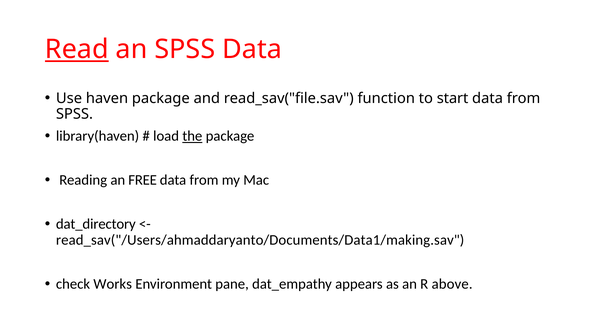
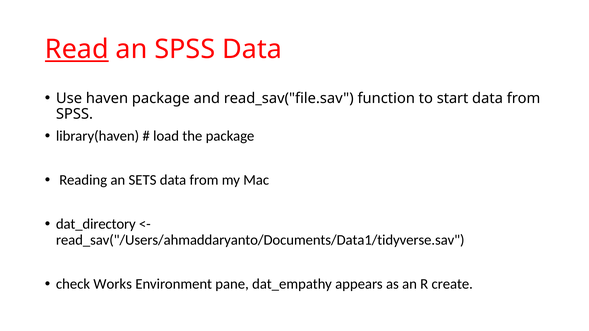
the underline: present -> none (192, 136)
FREE: FREE -> SETS (143, 180)
read_sav("/Users/ahmaddaryanto/Documents/Data1/making.sav: read_sav("/Users/ahmaddaryanto/Documents/Data1/making.sav -> read_sav("/Users/ahmaddaryanto/Documents/Data1/tidyverse.sav (260, 240)
above: above -> create (452, 284)
